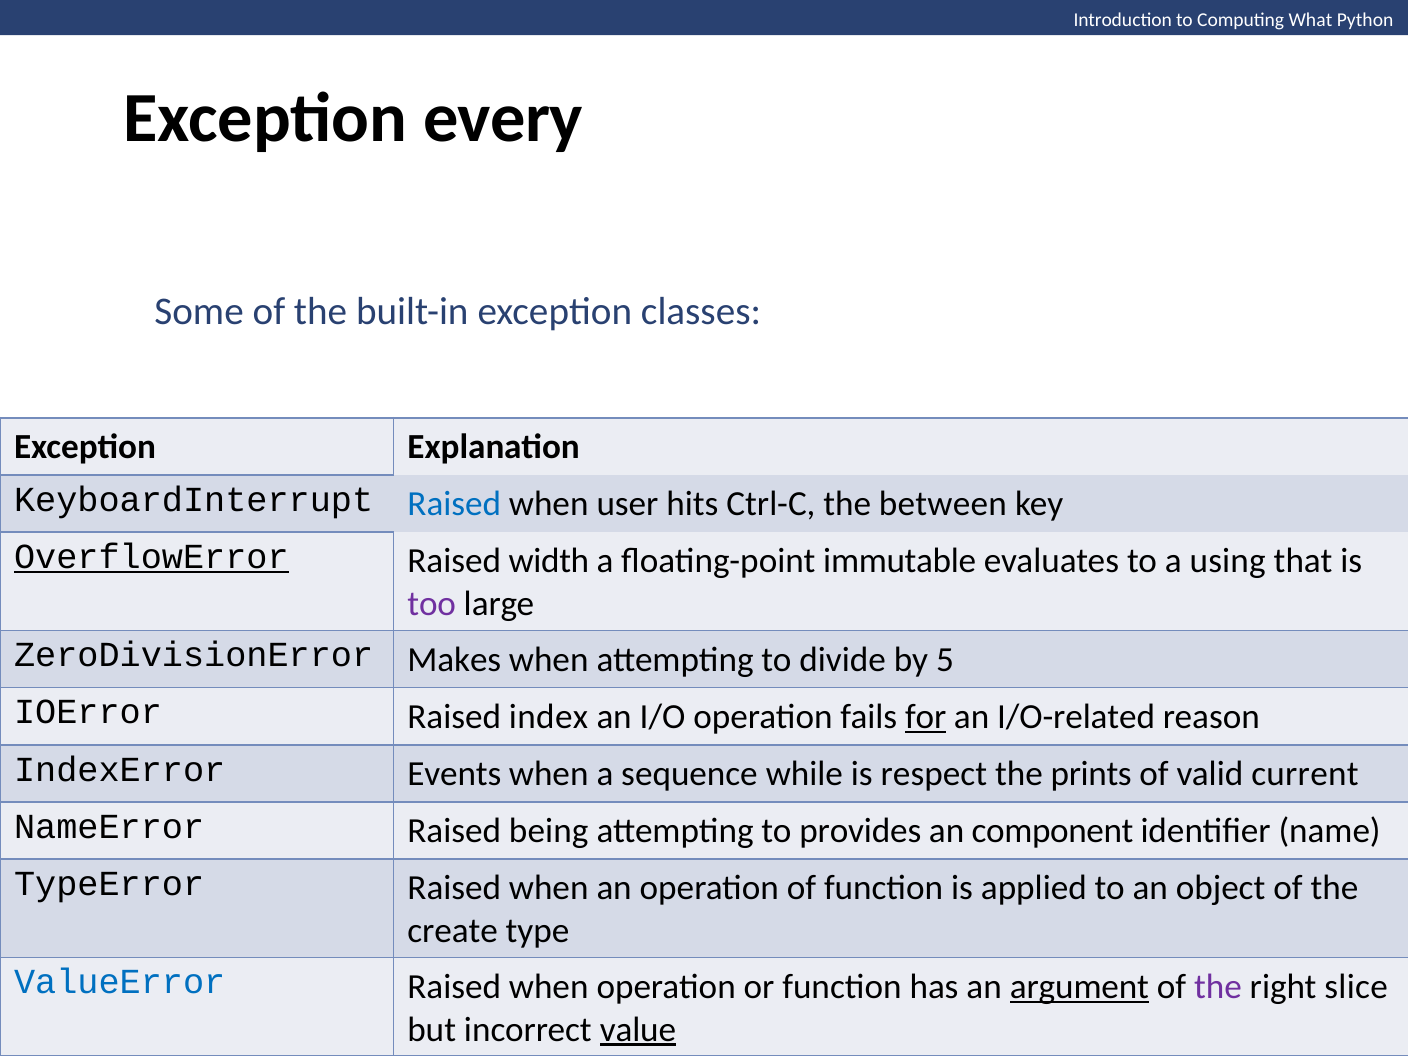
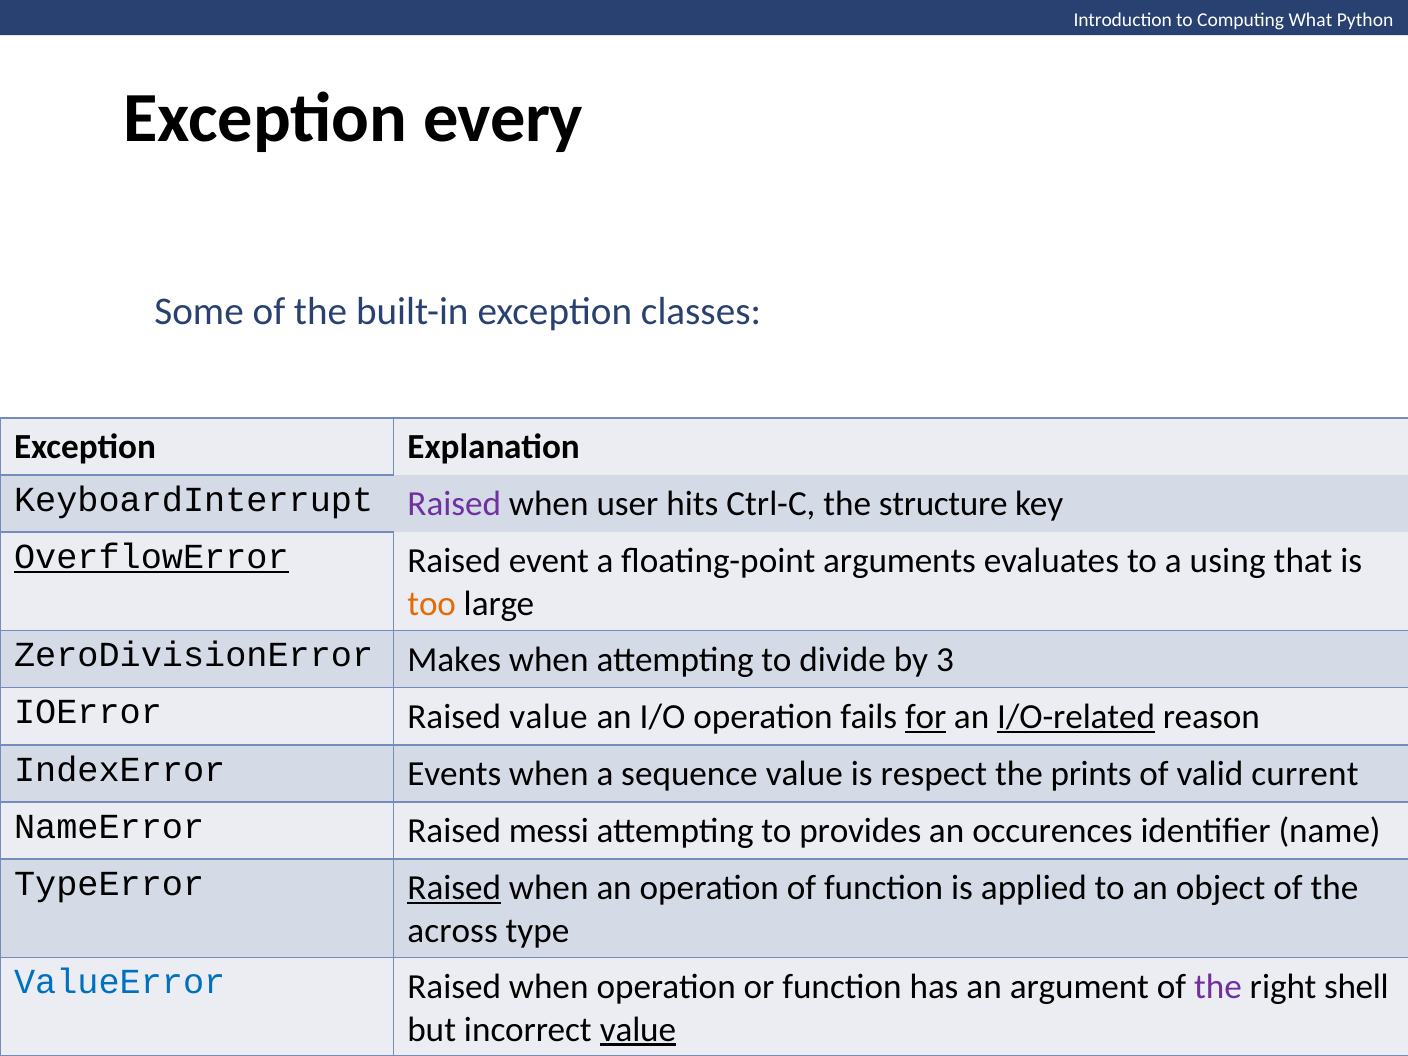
Raised colour: blue -> purple (454, 504)
between: between -> structure (943, 504)
width: width -> event (549, 561)
immutable: immutable -> arguments (900, 561)
too colour: purple -> orange (432, 604)
5: 5 -> 3 (945, 659)
Raised index: index -> value (549, 717)
I/O-related underline: none -> present (1076, 717)
sequence while: while -> value (804, 774)
being: being -> messi (549, 831)
component: component -> occurences (1052, 831)
Raised underline: none -> present (454, 888)
create: create -> across (453, 931)
argument underline: present -> none (1079, 986)
slice: slice -> shell (1356, 986)
